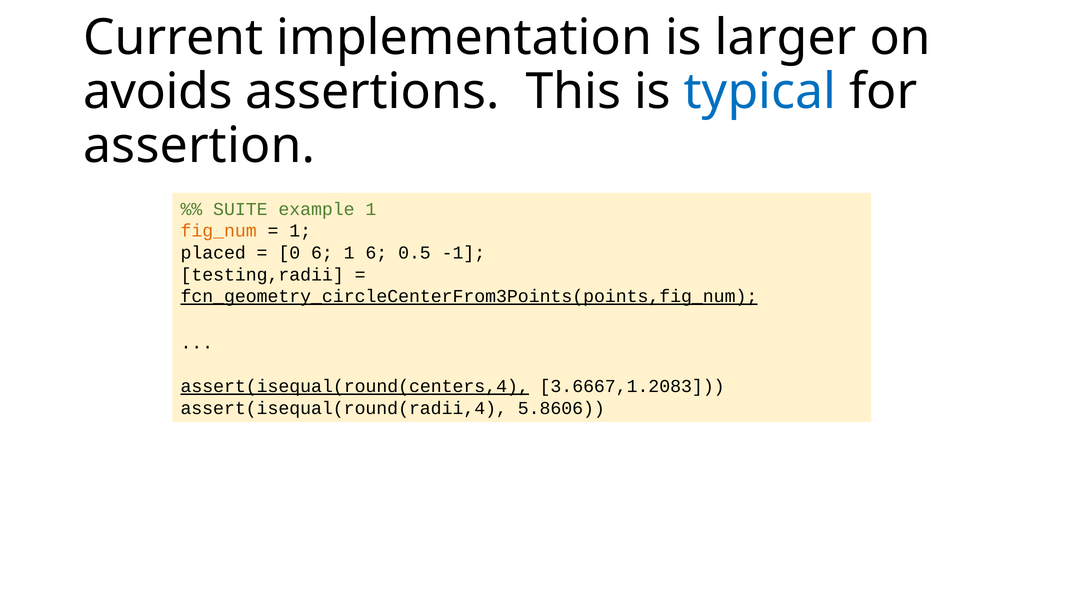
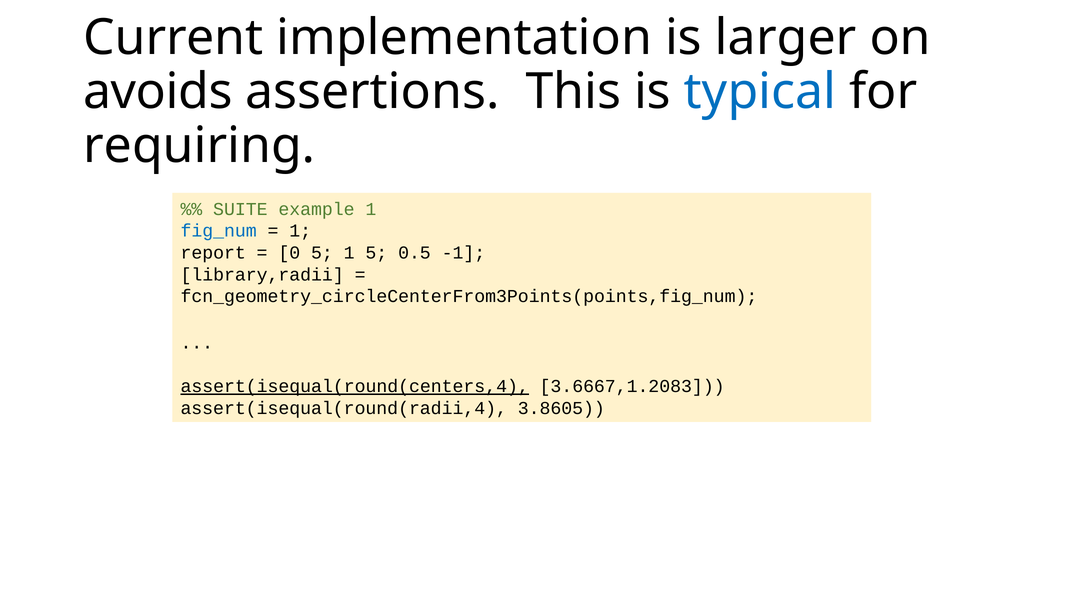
assertion: assertion -> requiring (199, 146)
fig_num colour: orange -> blue (219, 231)
placed: placed -> report (213, 253)
0 6: 6 -> 5 (322, 253)
1 6: 6 -> 5 (376, 253)
testing,radii: testing,radii -> library,radii (262, 275)
fcn_geometry_circleCenterFrom3Points(points,fig_num underline: present -> none (469, 297)
5.8606: 5.8606 -> 3.8605 (561, 408)
